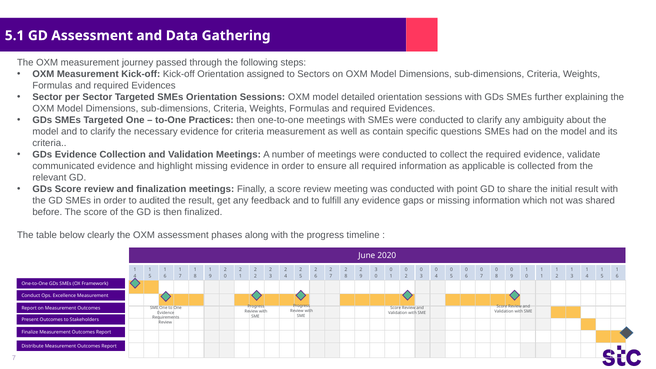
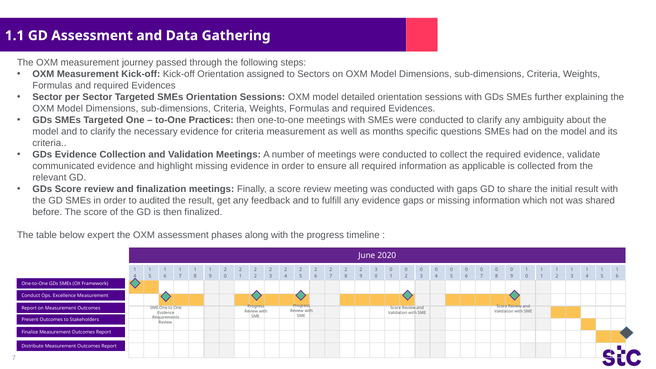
5.1: 5.1 -> 1.1 (15, 36)
contain: contain -> months (388, 132)
with point: point -> gaps (467, 189)
clearly: clearly -> expert (101, 235)
